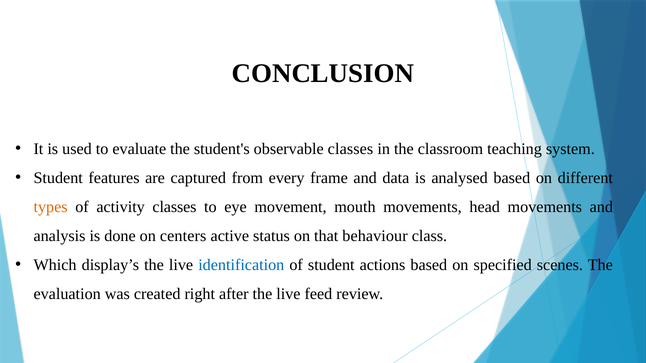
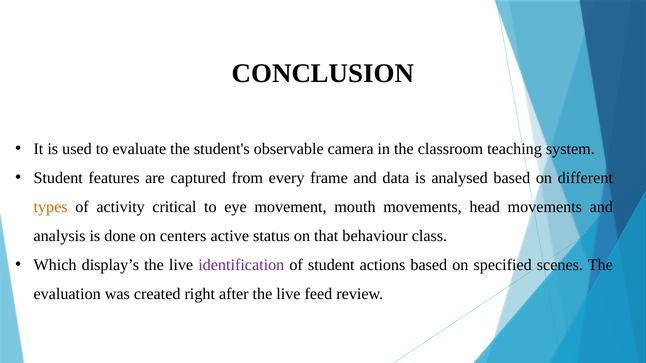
observable classes: classes -> camera (351, 149)
activity classes: classes -> critical (174, 207)
identification colour: blue -> purple (241, 265)
